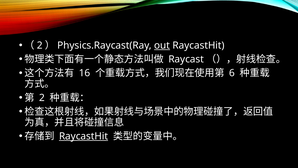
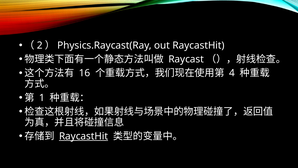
out underline: present -> none (162, 45)
6: 6 -> 4 (232, 73)
2: 2 -> 1 (42, 98)
